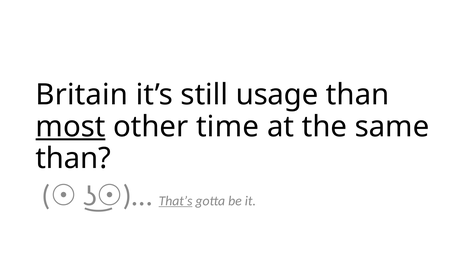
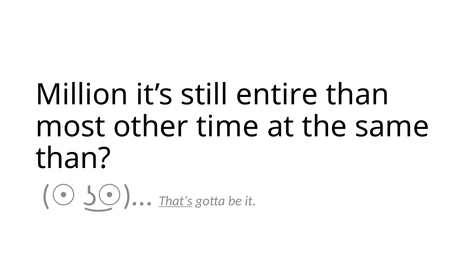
Britain: Britain -> Million (82, 95)
usage: usage -> entire (277, 95)
most underline: present -> none (71, 126)
